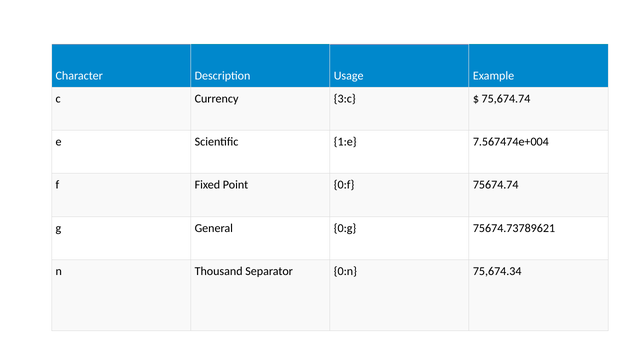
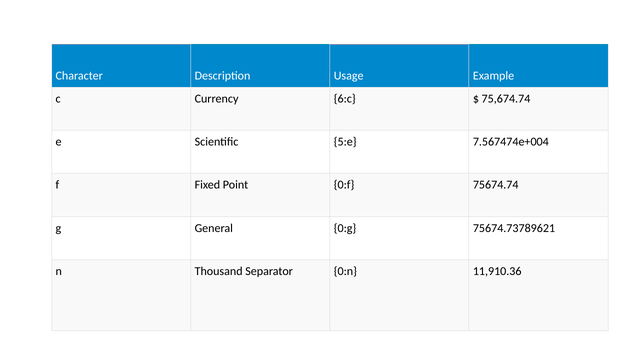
3:c: 3:c -> 6:c (345, 99)
1:e: 1:e -> 5:e (345, 142)
75,674.34: 75,674.34 -> 11,910.36 (497, 271)
